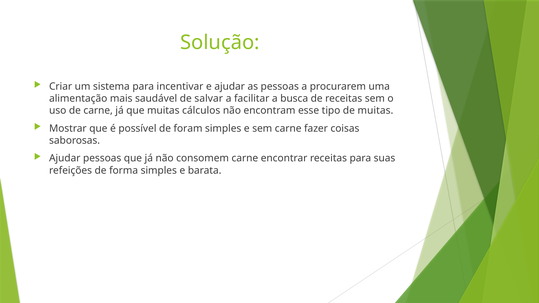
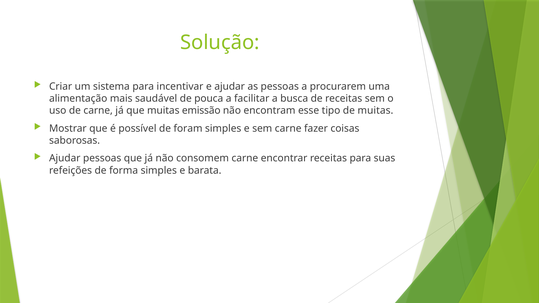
salvar: salvar -> pouca (209, 99)
cálculos: cálculos -> emissão (201, 111)
